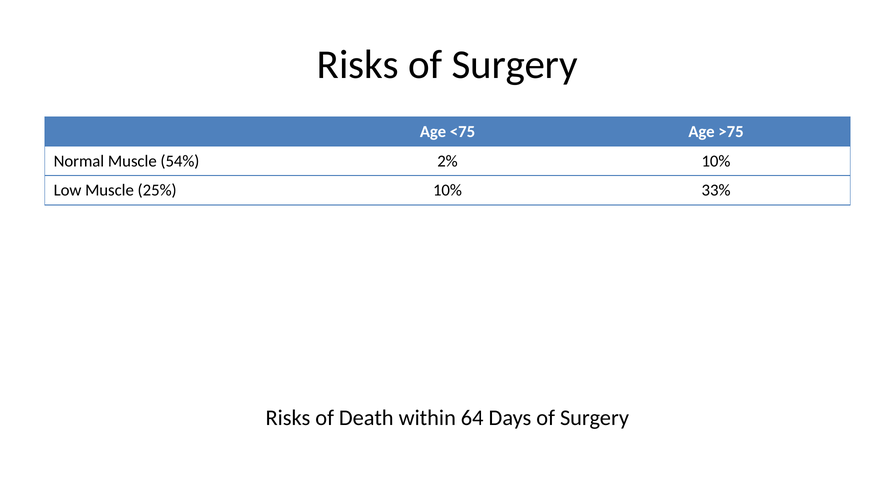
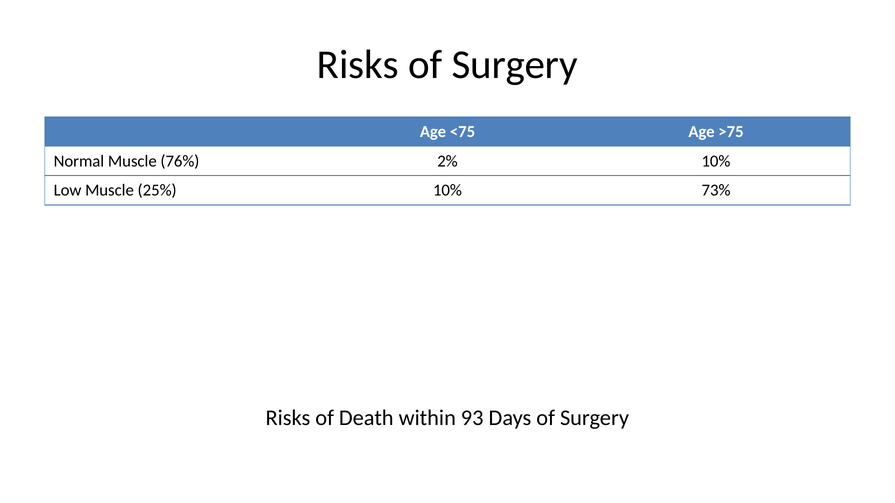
54%: 54% -> 76% (180, 161)
33%: 33% -> 73% (716, 191)
64: 64 -> 93 (472, 418)
